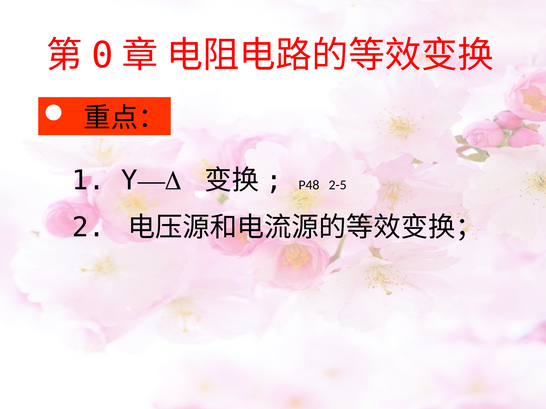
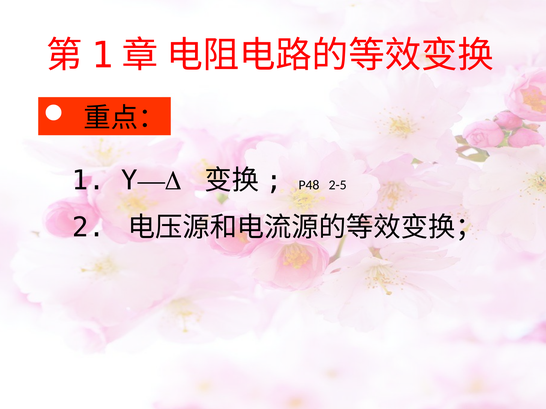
0: 0 -> 1 (102, 55)
